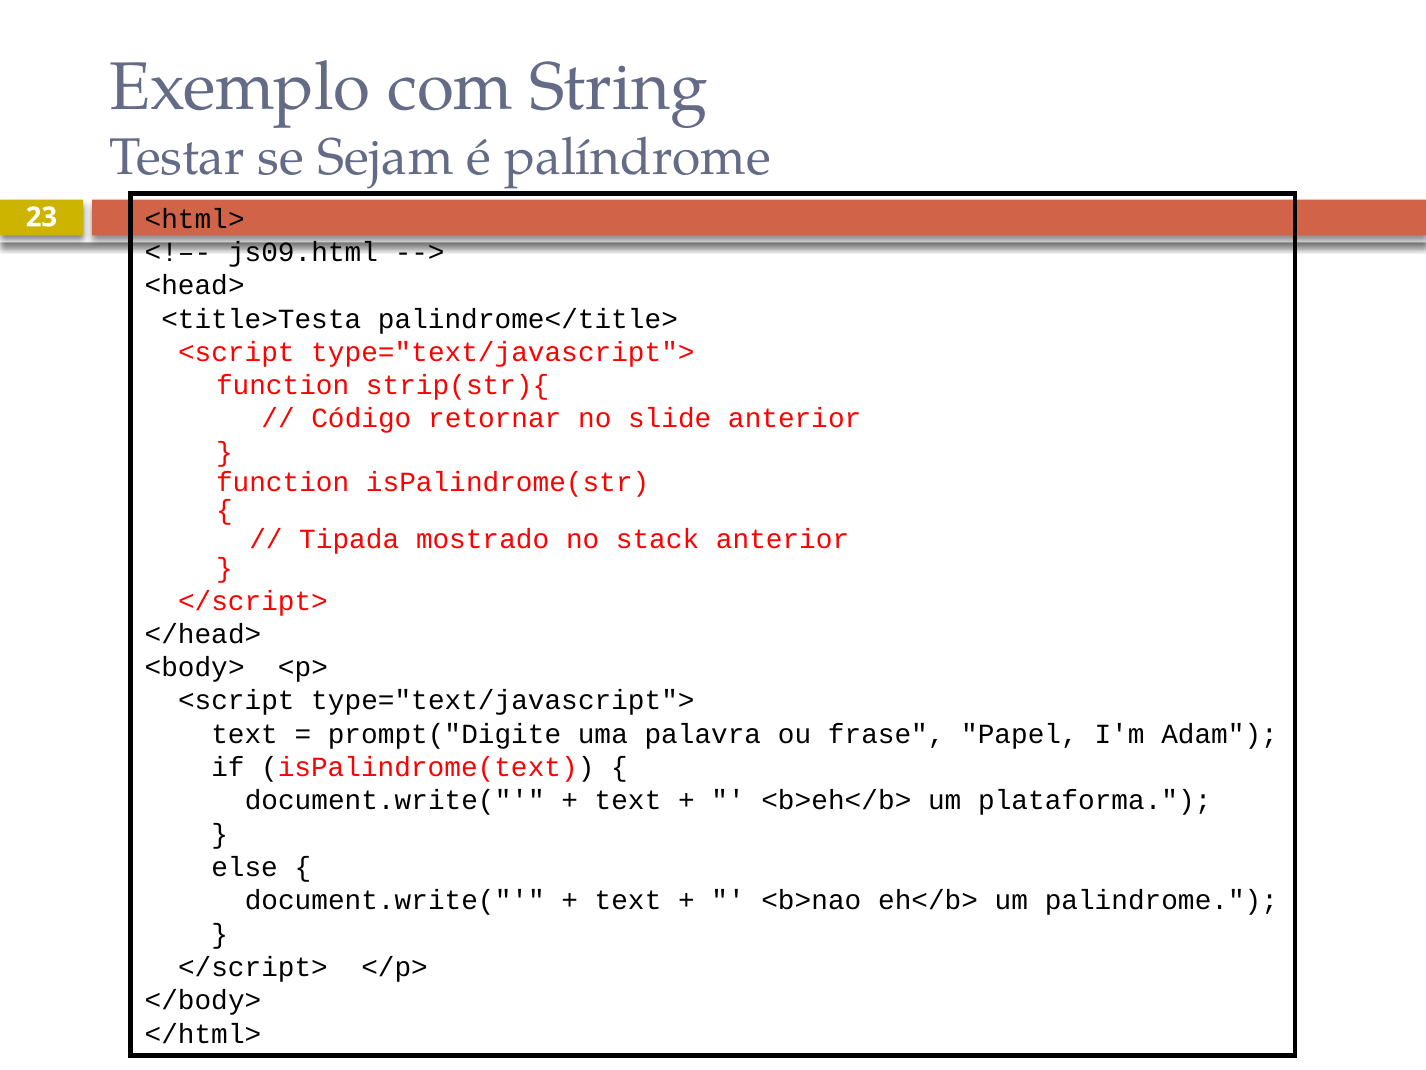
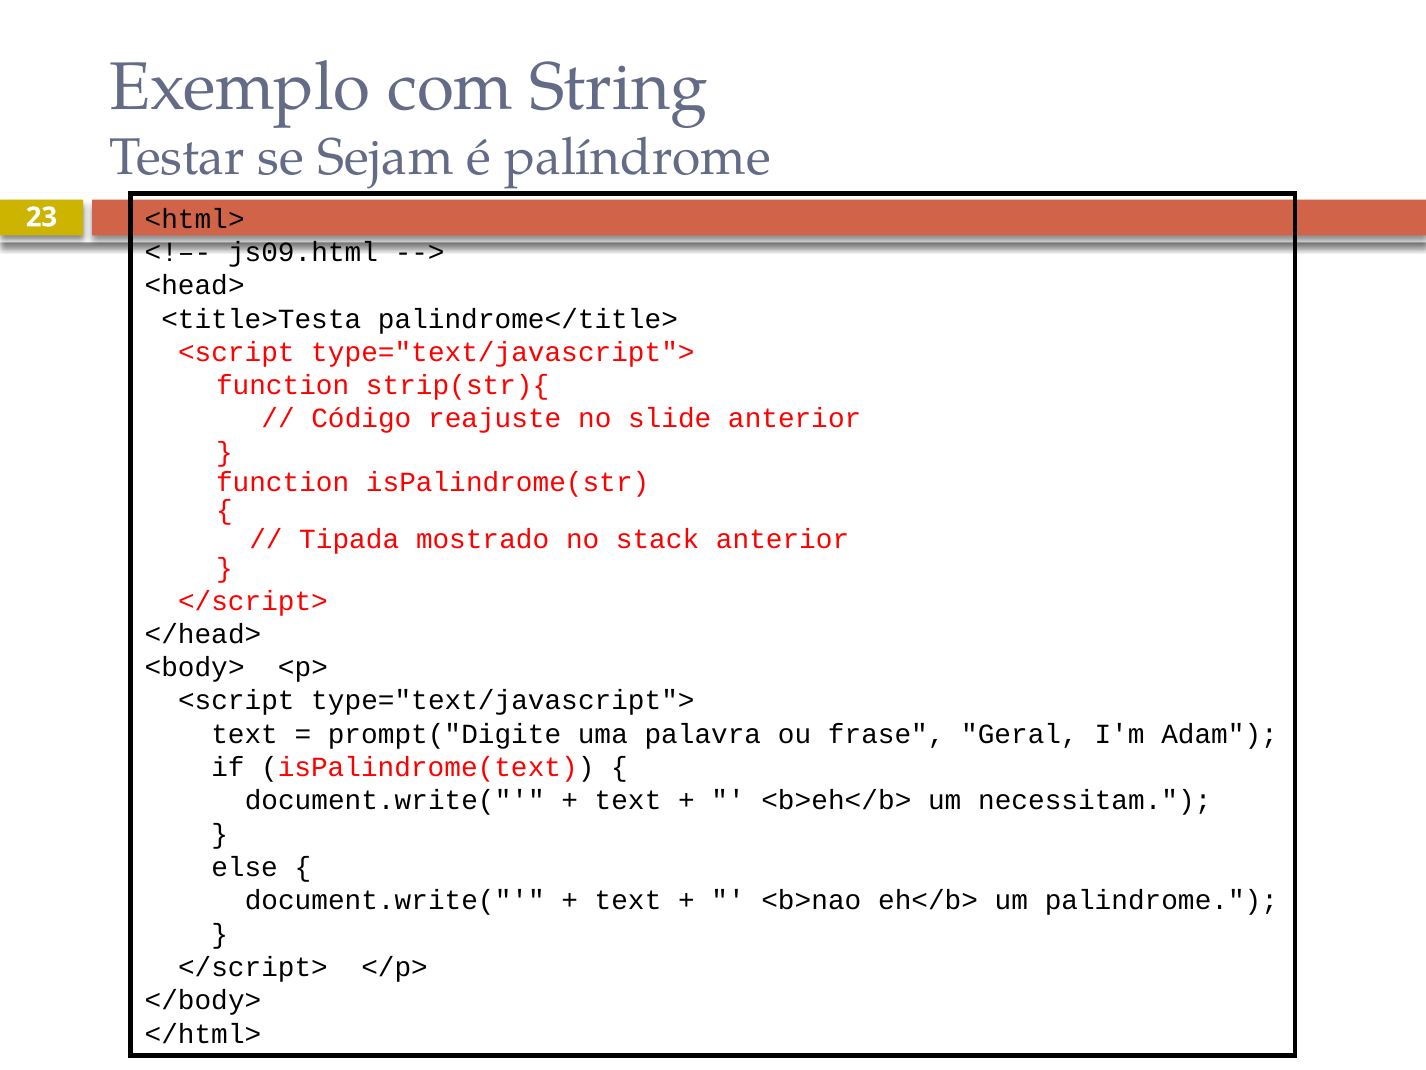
retornar: retornar -> reajuste (495, 419)
Papel: Papel -> Geral (1019, 734)
plataforma: plataforma -> necessitam (1095, 800)
